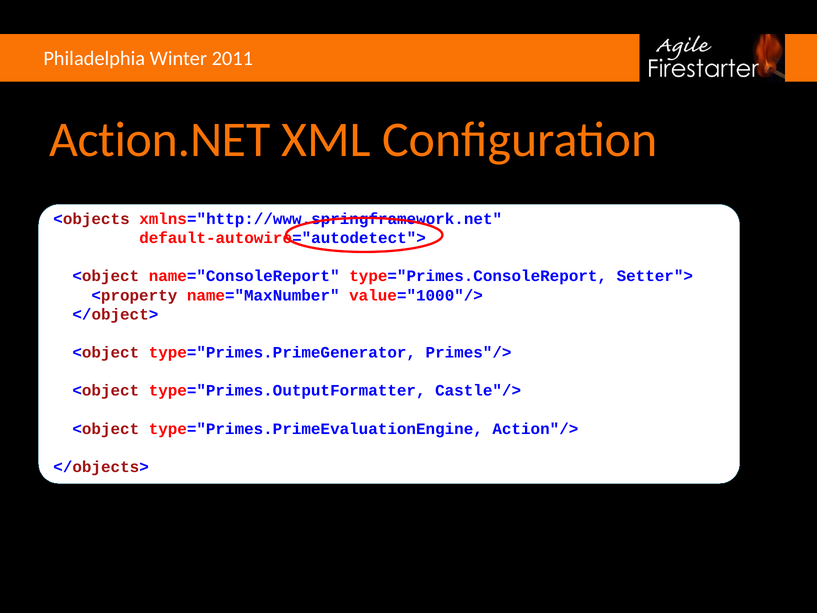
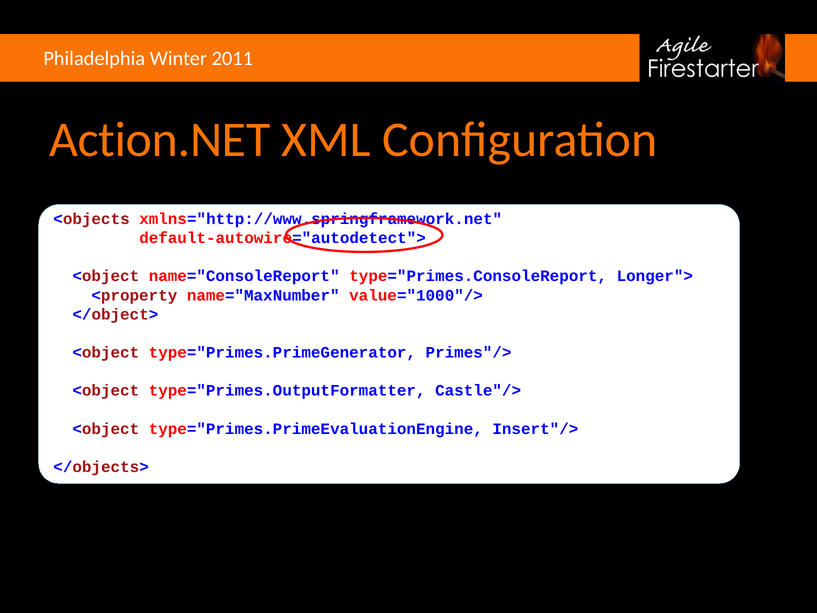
Setter">: Setter"> -> Longer"> (655, 276)
Action"/>: Action"/> -> Insert"/> (535, 429)
